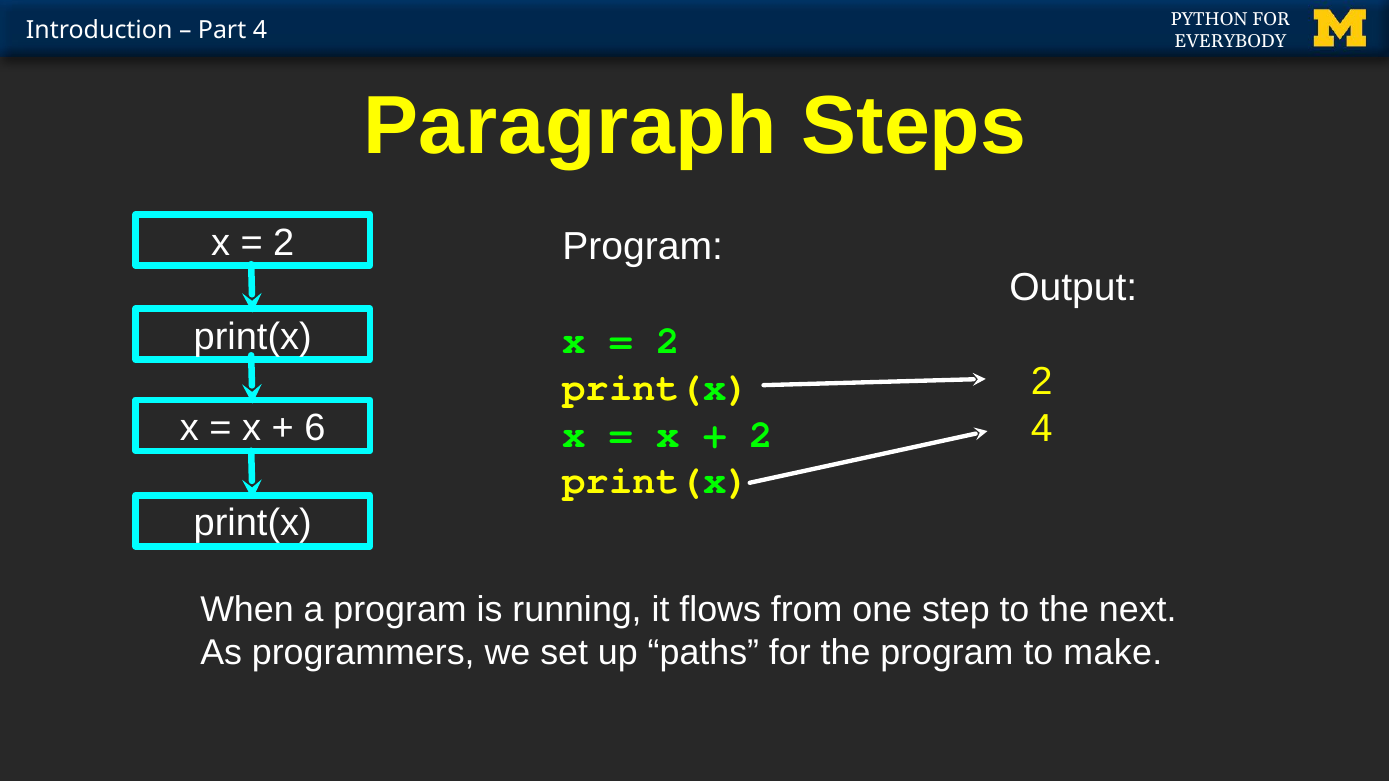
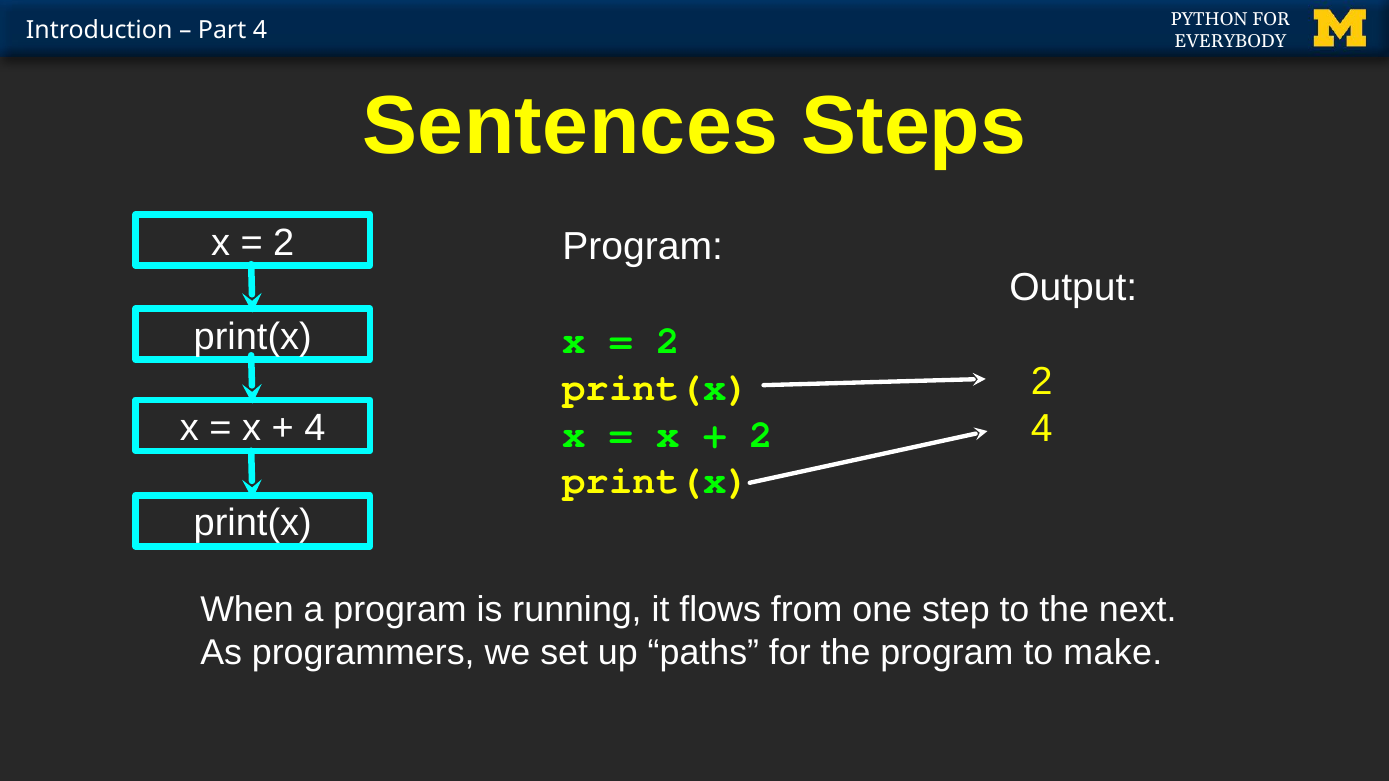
Paragraph: Paragraph -> Sentences (570, 127)
6: 6 -> 4 (315, 428)
